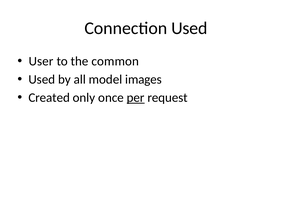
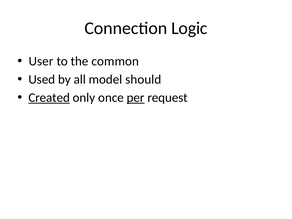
Connection Used: Used -> Logic (189, 28)
images: images -> should (143, 79)
Created underline: none -> present (49, 98)
